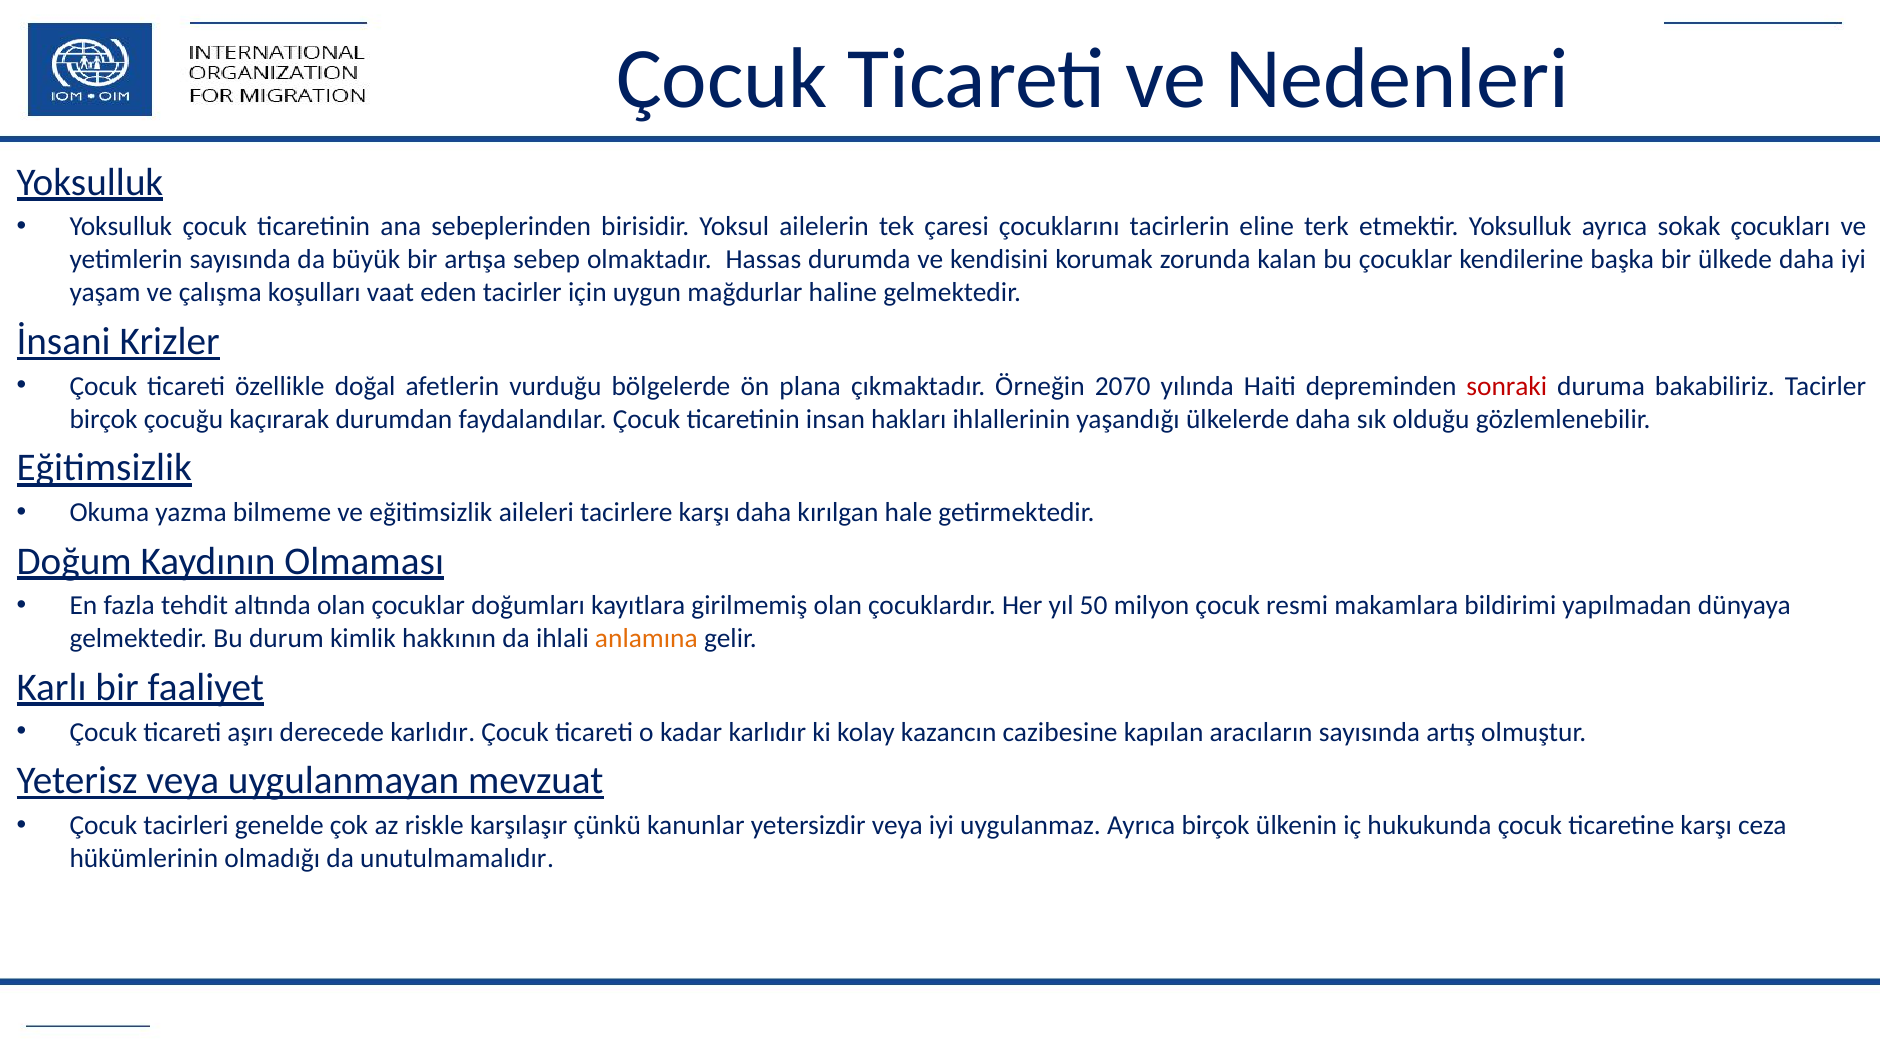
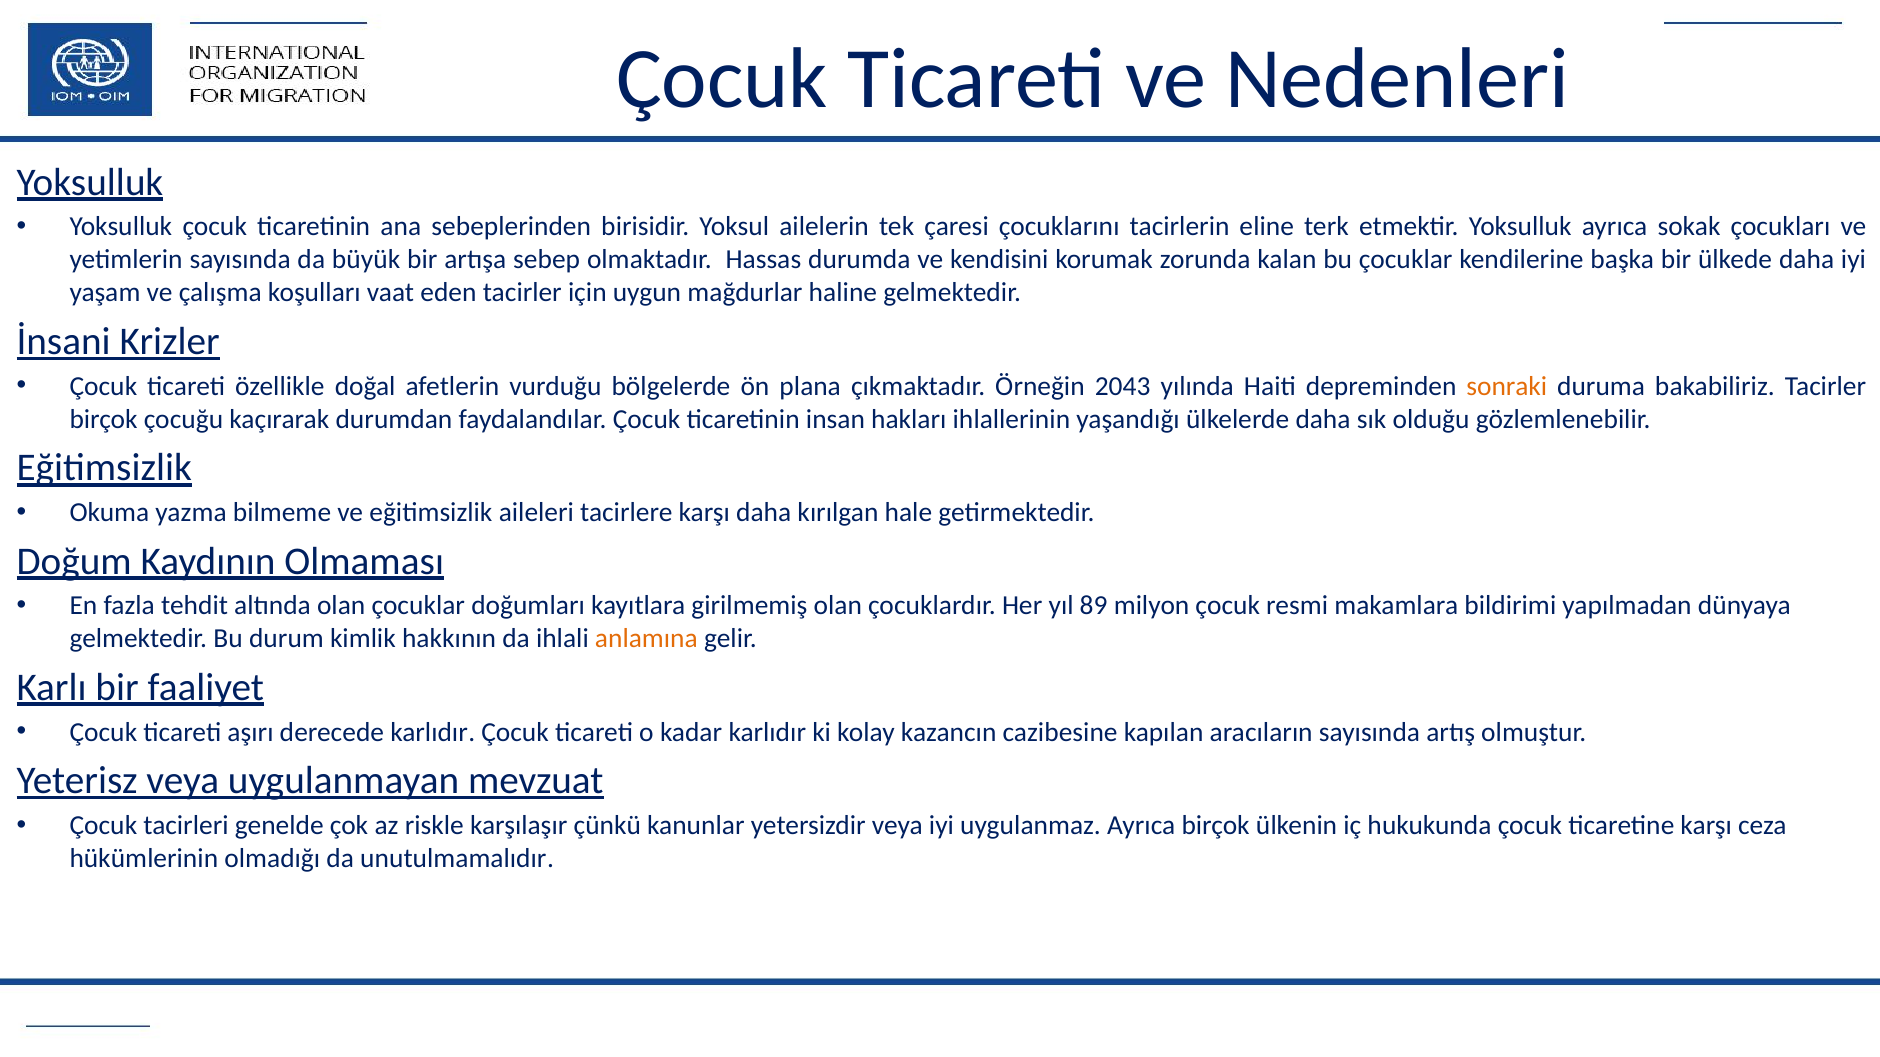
2070: 2070 -> 2043 (1123, 386)
sonraki colour: red -> orange (1507, 386)
50: 50 -> 89 (1094, 606)
